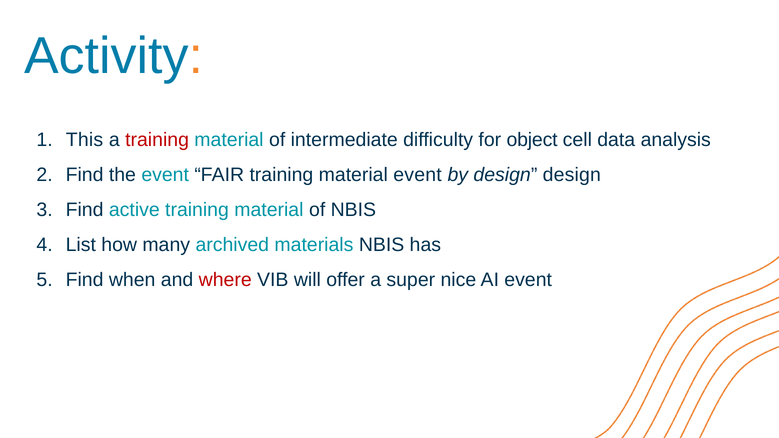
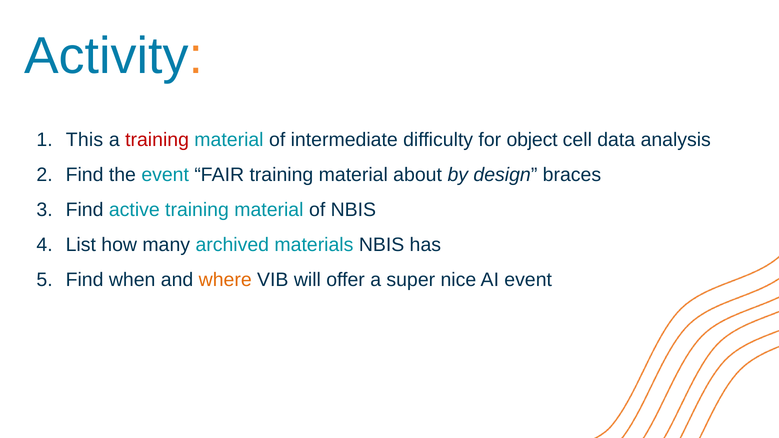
material event: event -> about (418, 175)
design design: design -> braces (572, 175)
where colour: red -> orange (225, 280)
